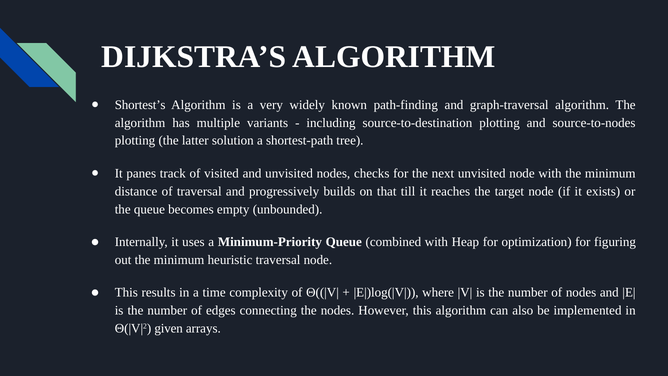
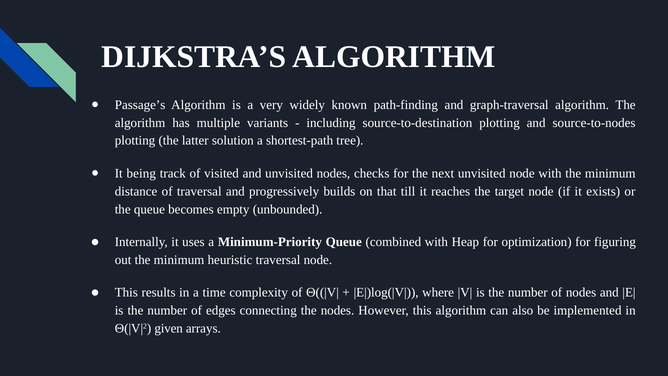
Shortest’s: Shortest’s -> Passage’s (140, 105)
panes: panes -> being (141, 173)
